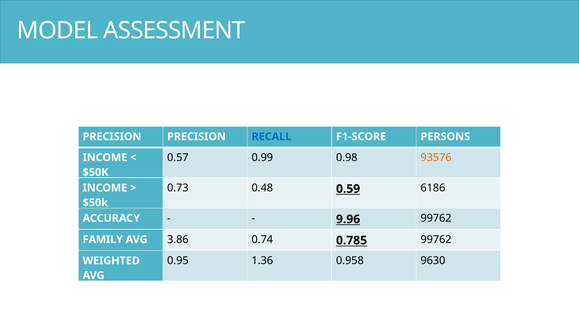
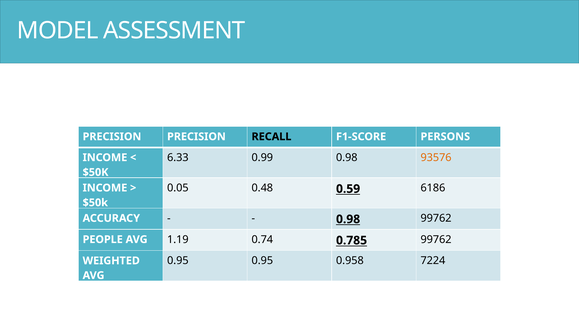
RECALL colour: blue -> black (271, 137)
0.57: 0.57 -> 6.33 (178, 158)
0.73: 0.73 -> 0.05 (178, 188)
9.96: 9.96 -> 0.98 (348, 220)
FAMILY: FAMILY -> PEOPLE (103, 240)
3.86: 3.86 -> 1.19 (178, 240)
0.95 1.36: 1.36 -> 0.95 (262, 261)
9630: 9630 -> 7224 (433, 261)
